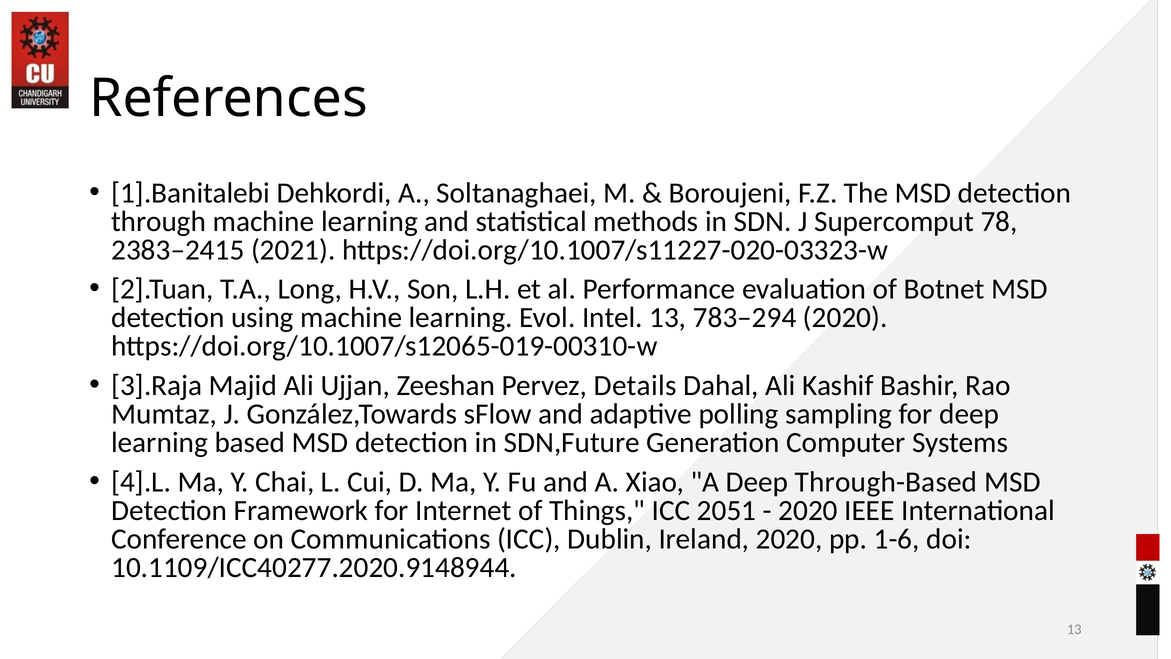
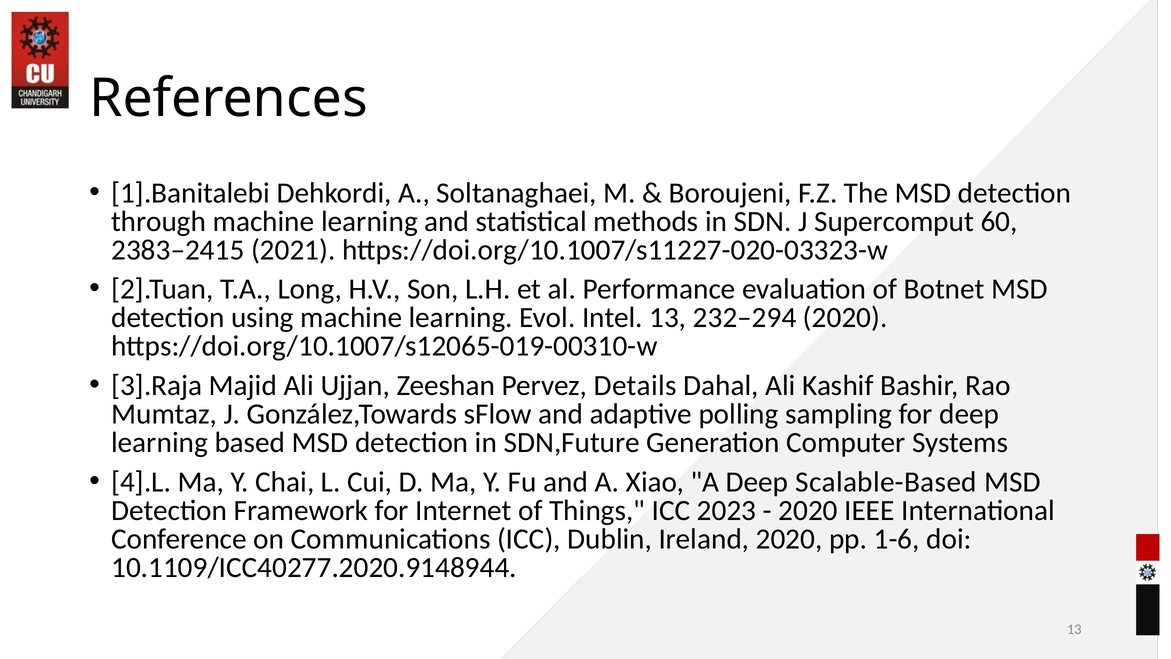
78: 78 -> 60 (999, 221)
783–294: 783–294 -> 232–294 (745, 318)
Through-Based: Through-Based -> Scalable-Based (886, 482)
2051: 2051 -> 2023 (727, 510)
